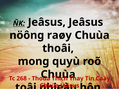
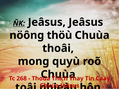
raøy: raøy -> thöù (59, 35)
